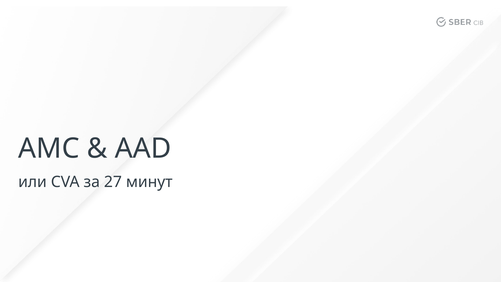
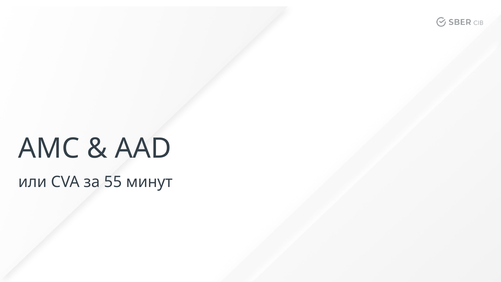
27: 27 -> 55 (113, 182)
